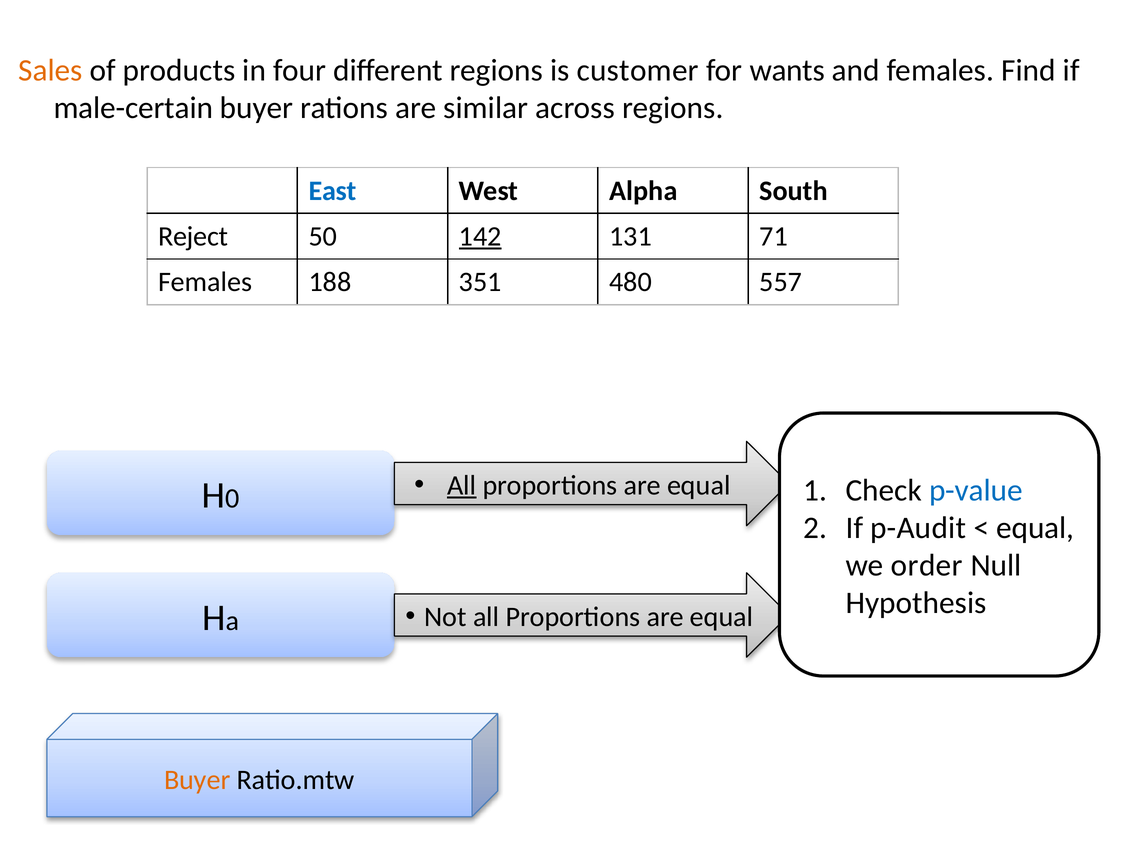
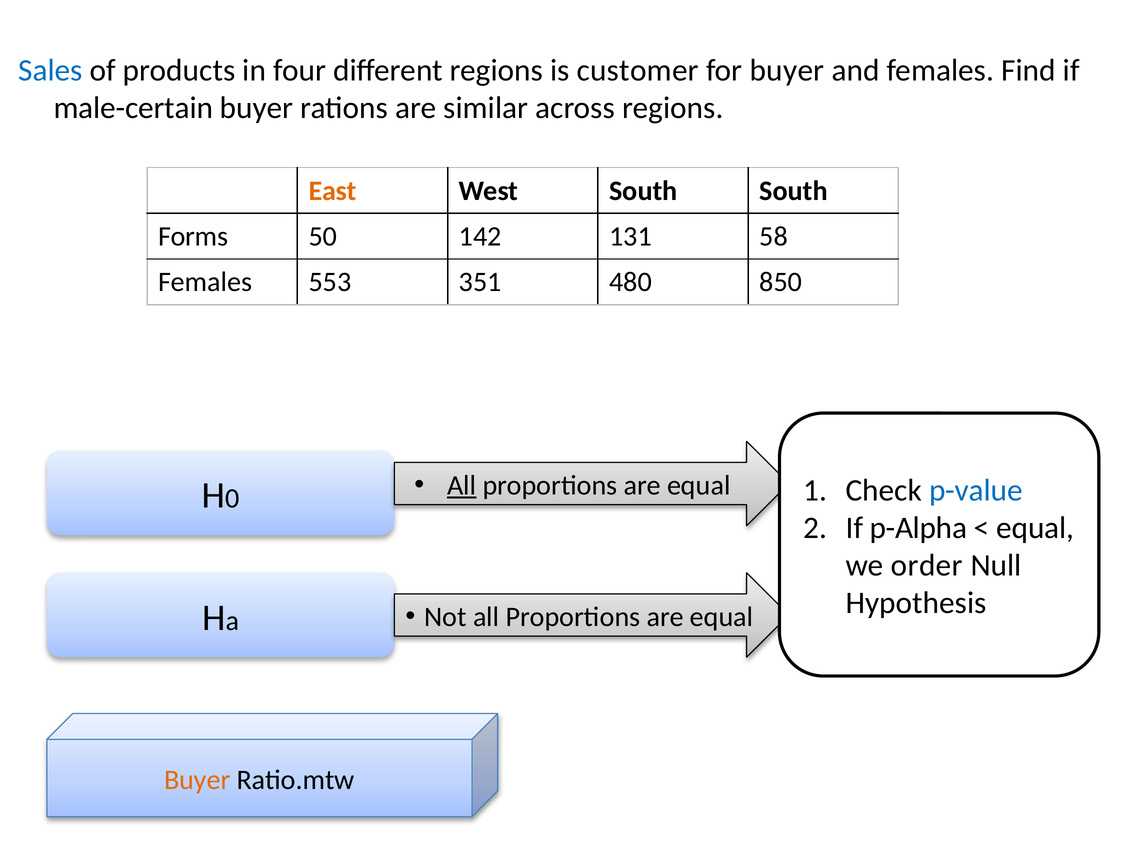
Sales colour: orange -> blue (50, 71)
for wants: wants -> buyer (787, 71)
East colour: blue -> orange (333, 191)
West Alpha: Alpha -> South (643, 191)
Reject: Reject -> Forms (193, 237)
142 underline: present -> none (480, 237)
71: 71 -> 58 (774, 237)
188: 188 -> 553 (330, 282)
557: 557 -> 850 (781, 282)
p-Audit: p-Audit -> p-Alpha (918, 528)
